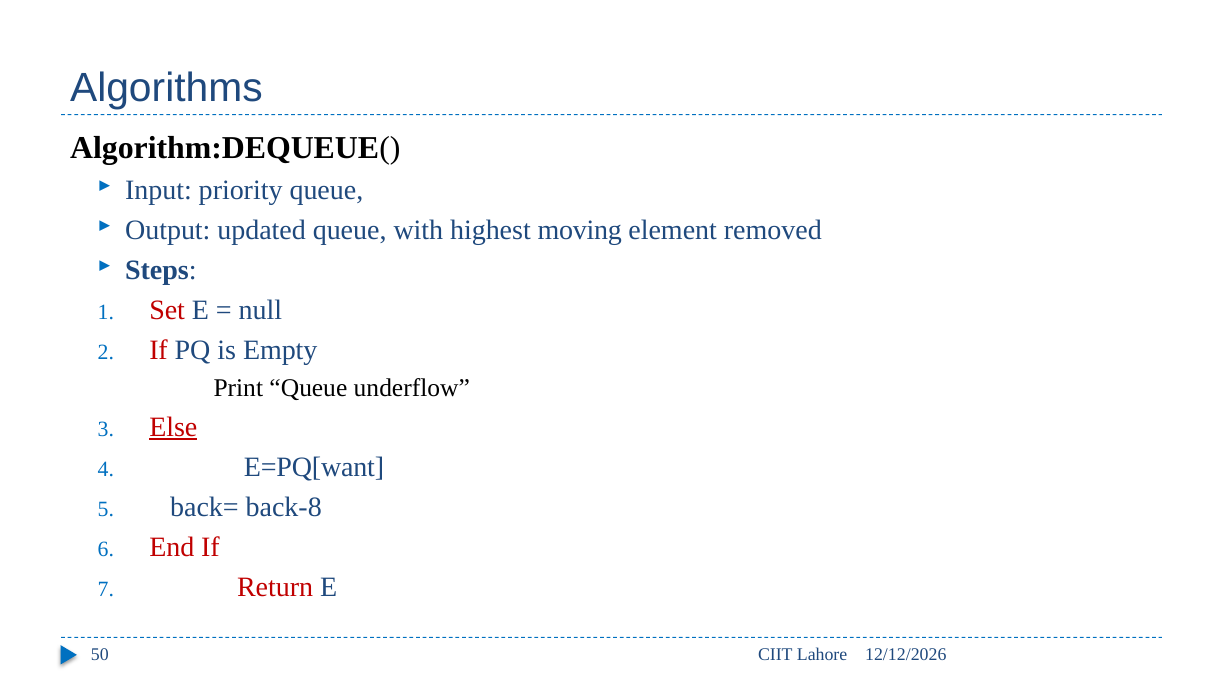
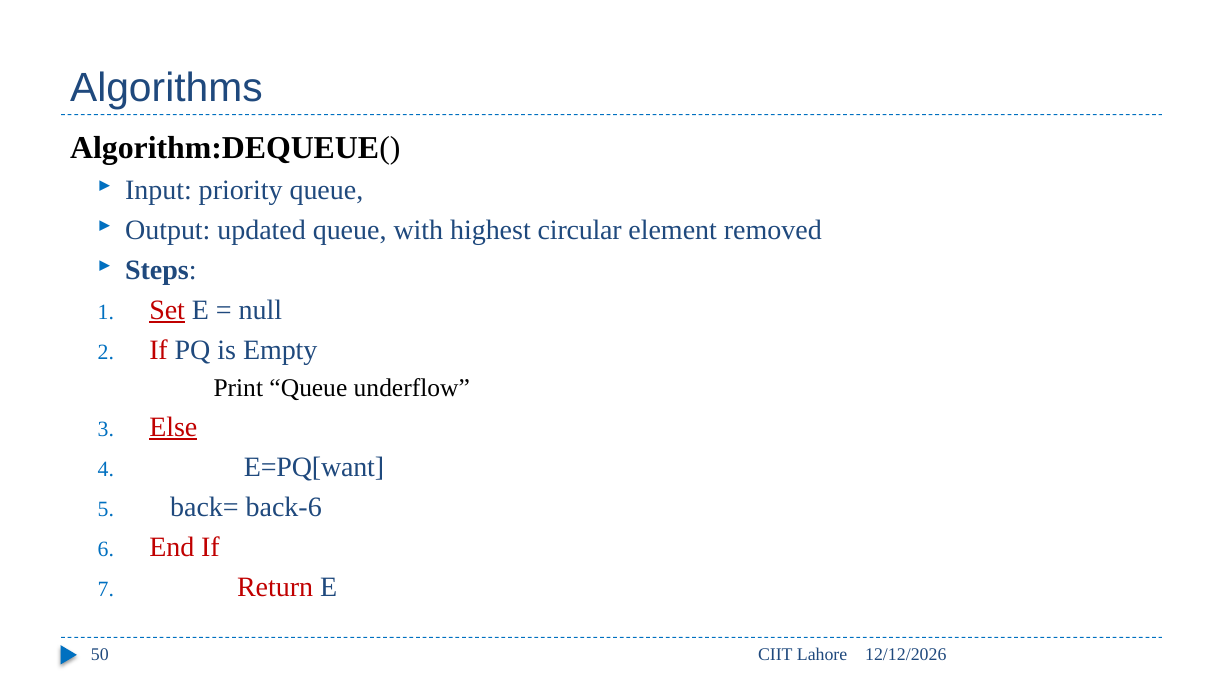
moving: moving -> circular (580, 230)
Set underline: none -> present (167, 310)
back-8: back-8 -> back-6 (284, 507)
